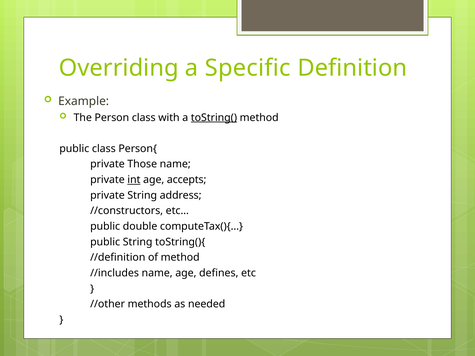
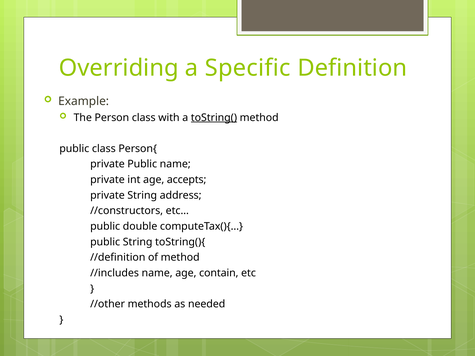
private Those: Those -> Public (142, 164)
int underline: present -> none (134, 180)
defines: defines -> contain (219, 273)
